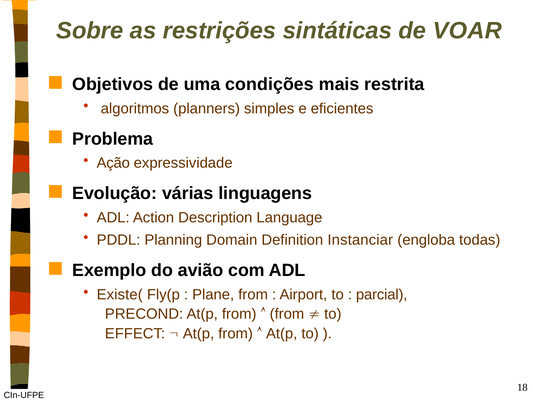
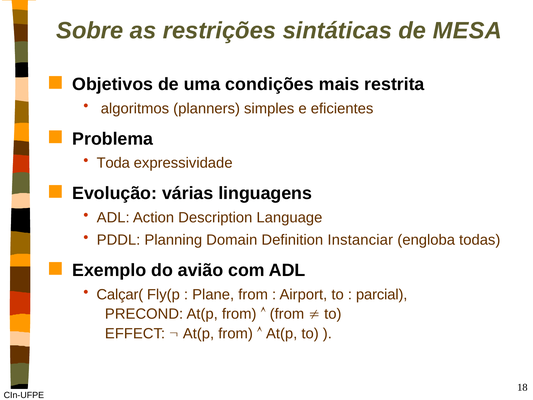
VOAR: VOAR -> MESA (468, 31)
Ação: Ação -> Toda (113, 163)
Existe(: Existe( -> Calçar( (120, 294)
